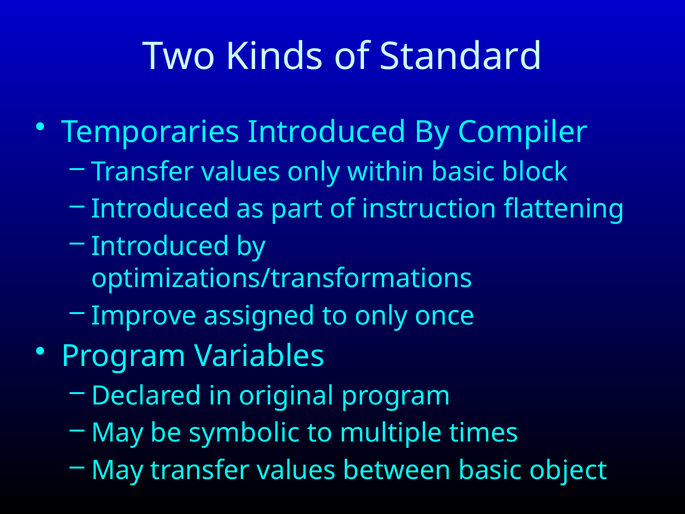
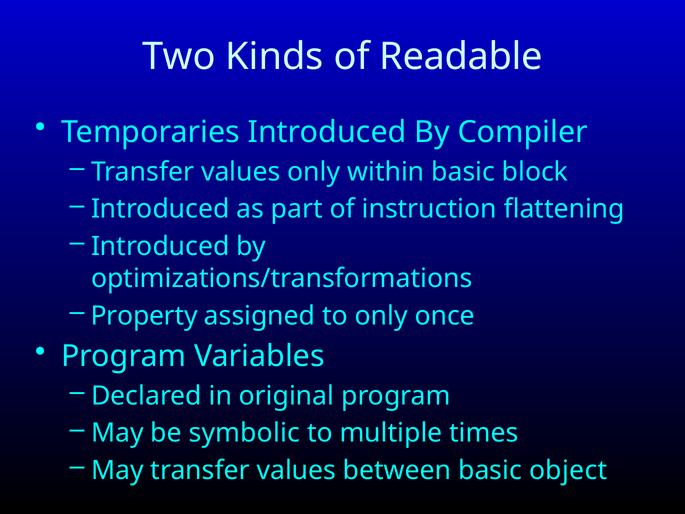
Standard: Standard -> Readable (461, 57)
Improve: Improve -> Property (144, 316)
